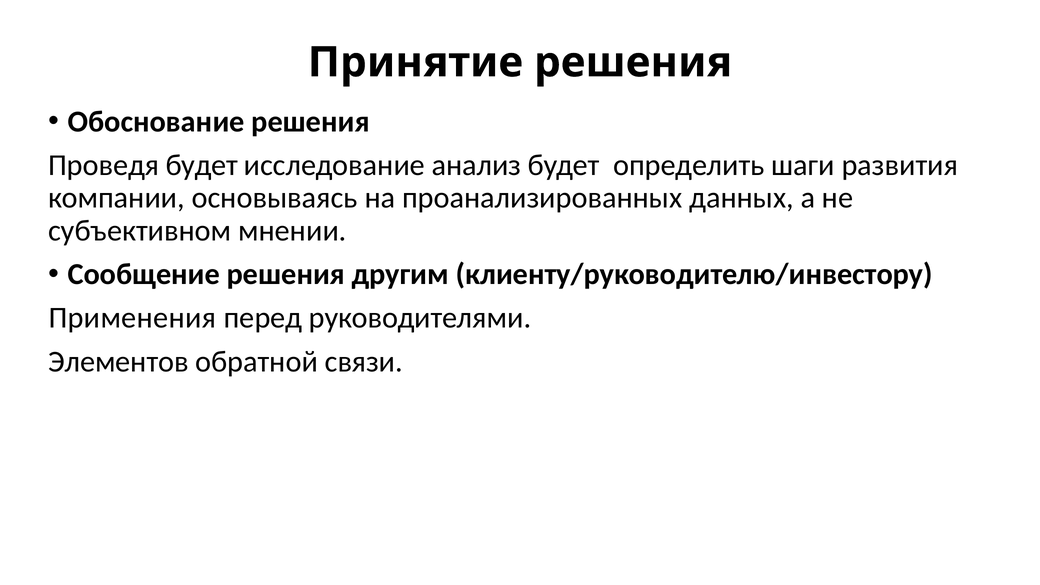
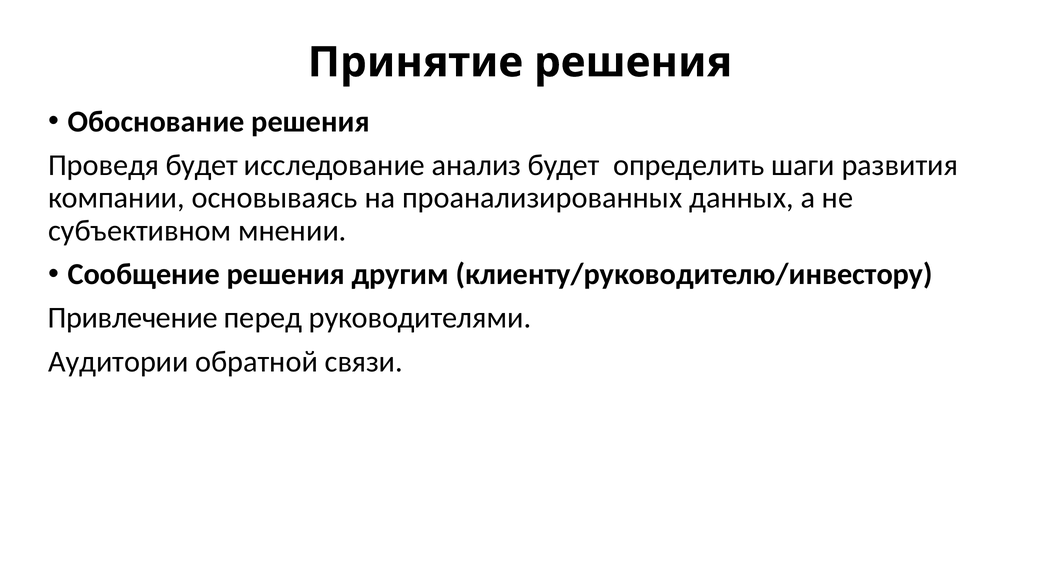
Применения: Применения -> Привлечение (133, 318)
Элементов: Элементов -> Аудитории (118, 362)
